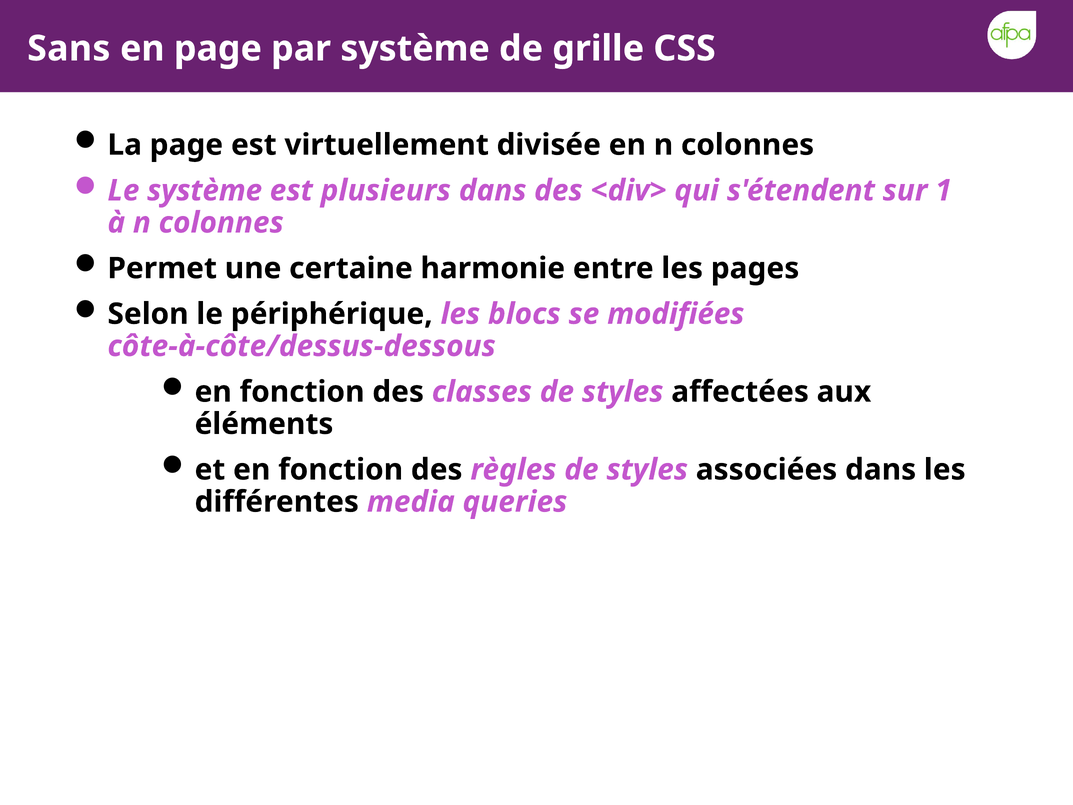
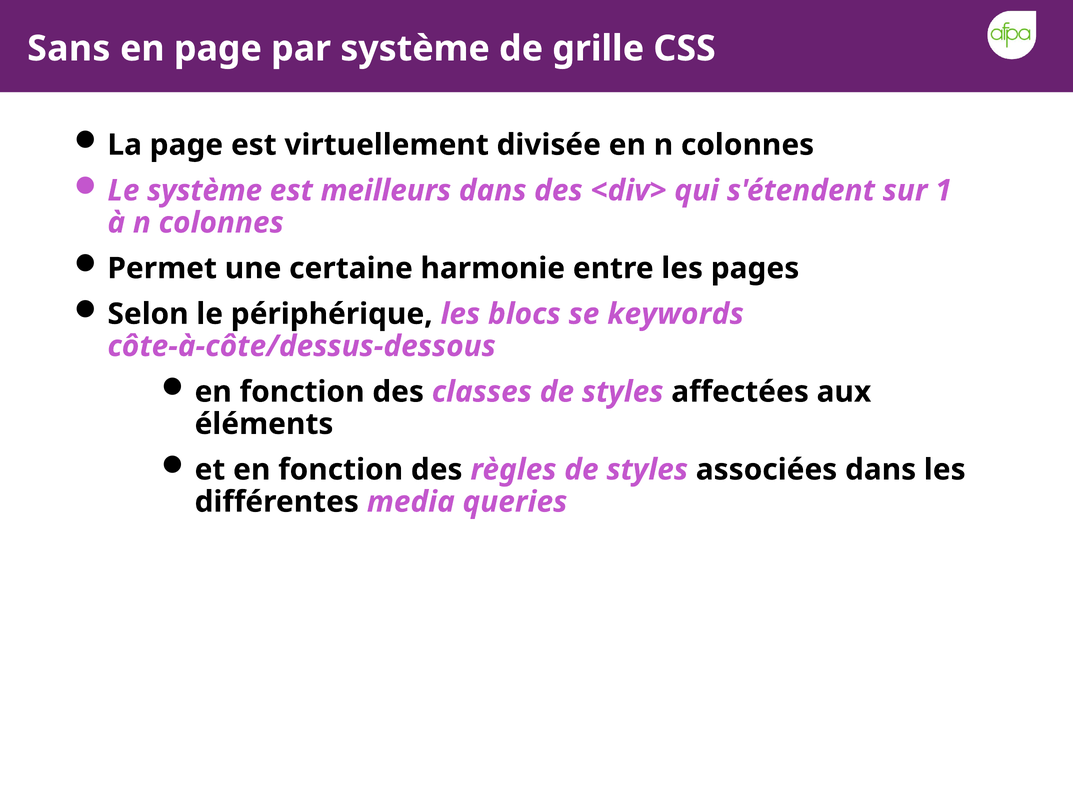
plusieurs: plusieurs -> meilleurs (386, 190)
modifiées: modifiées -> keywords (676, 314)
